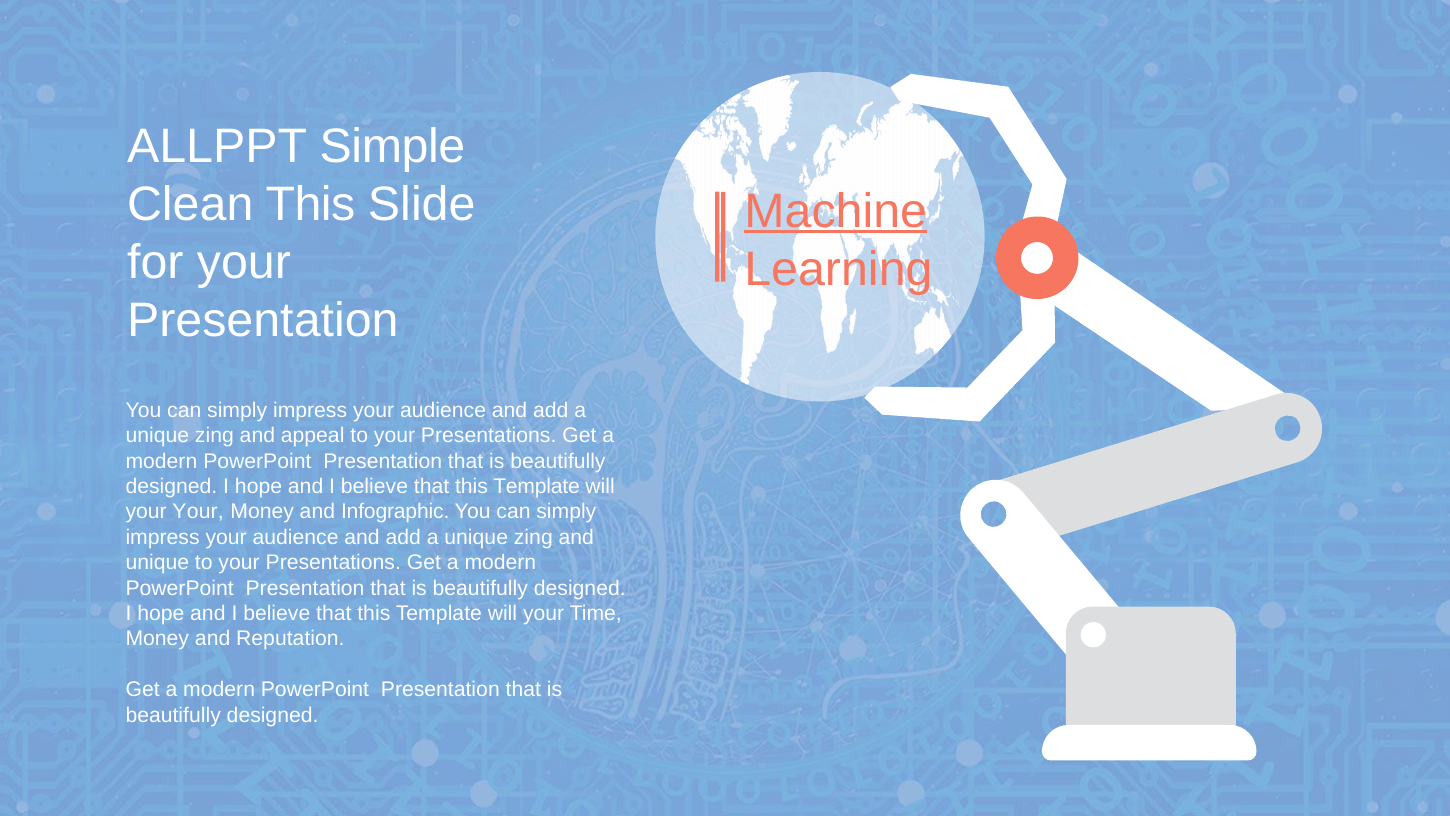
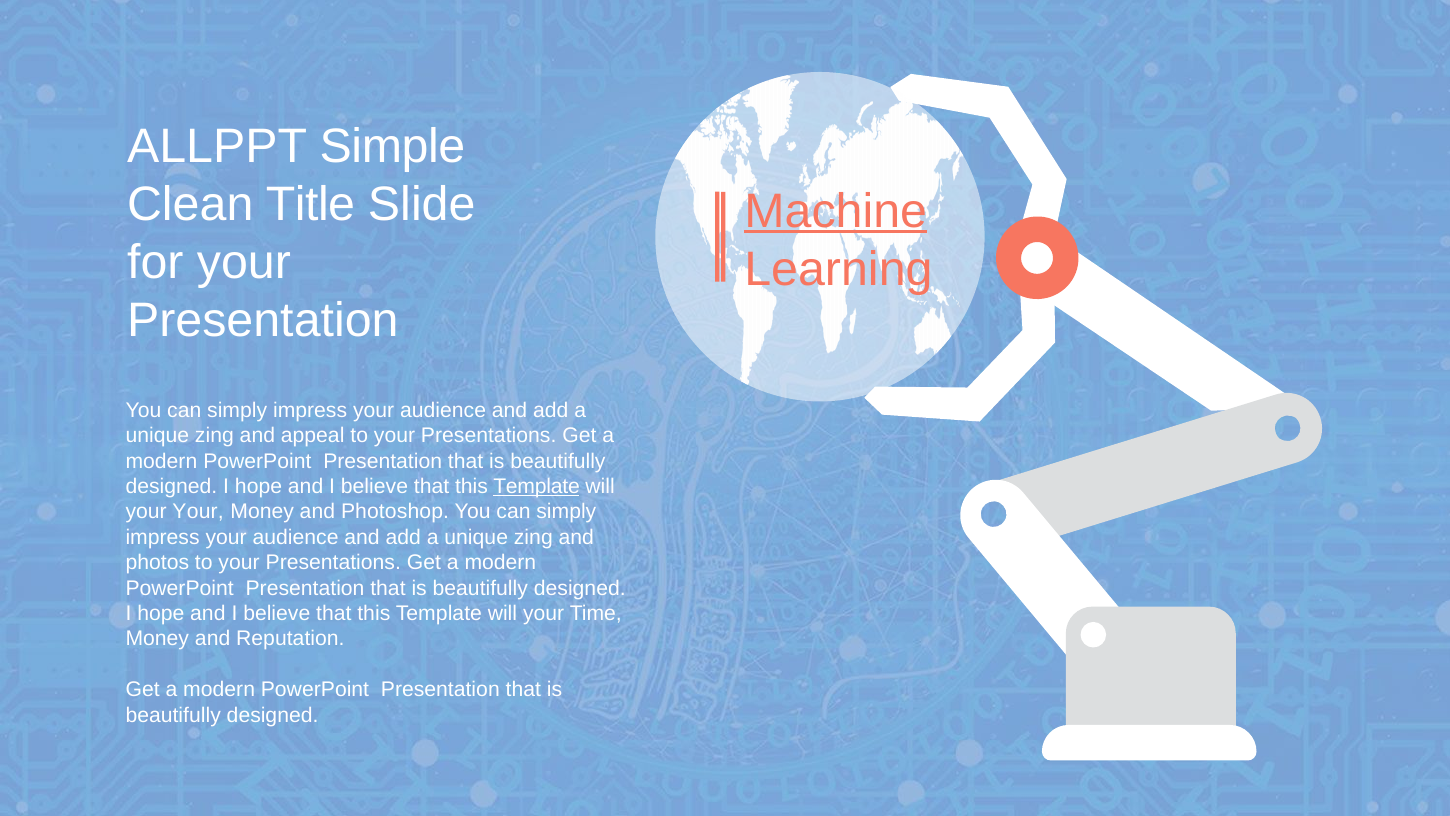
Clean This: This -> Title (310, 204)
Template underline: none -> present (537, 486)
Infographic: Infographic -> Photoshop (395, 512)
unique: unique -> photos (157, 562)
